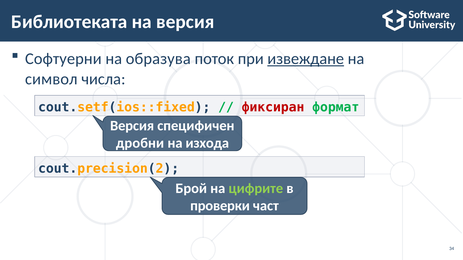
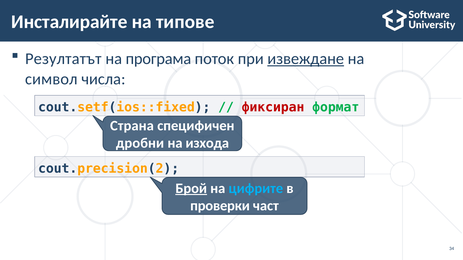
Библиотеката: Библиотеката -> Инсталирайте (69, 22)
на версия: версия -> типове (185, 22)
Софтуерни: Софтуерни -> Резултатът (63, 59)
образува: образува -> програма (158, 59)
Версия: Версия -> Страна (132, 126)
Брой underline: none -> present (191, 189)
цифрите colour: light green -> light blue (256, 189)
